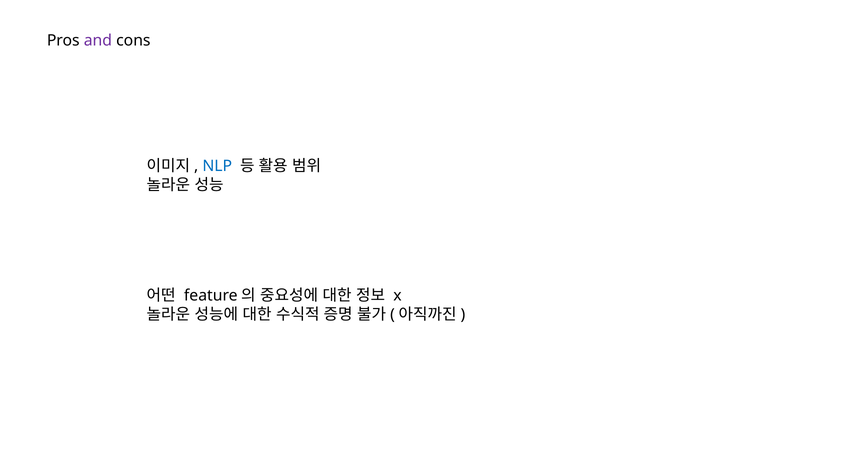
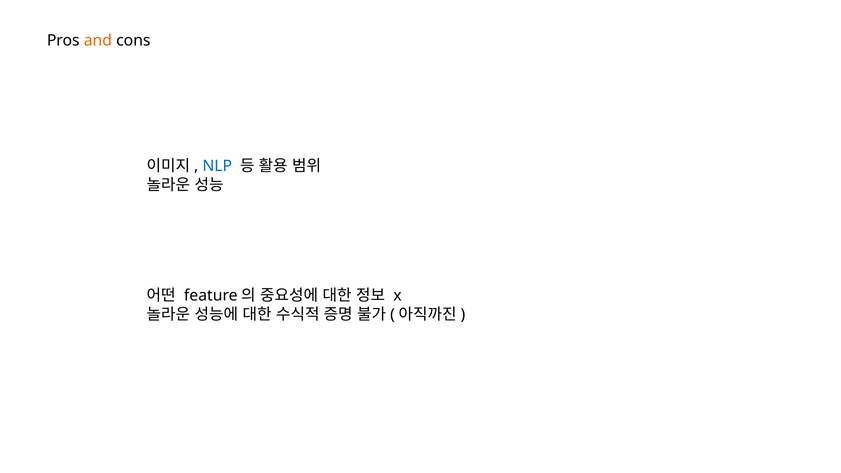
and colour: purple -> orange (98, 41)
